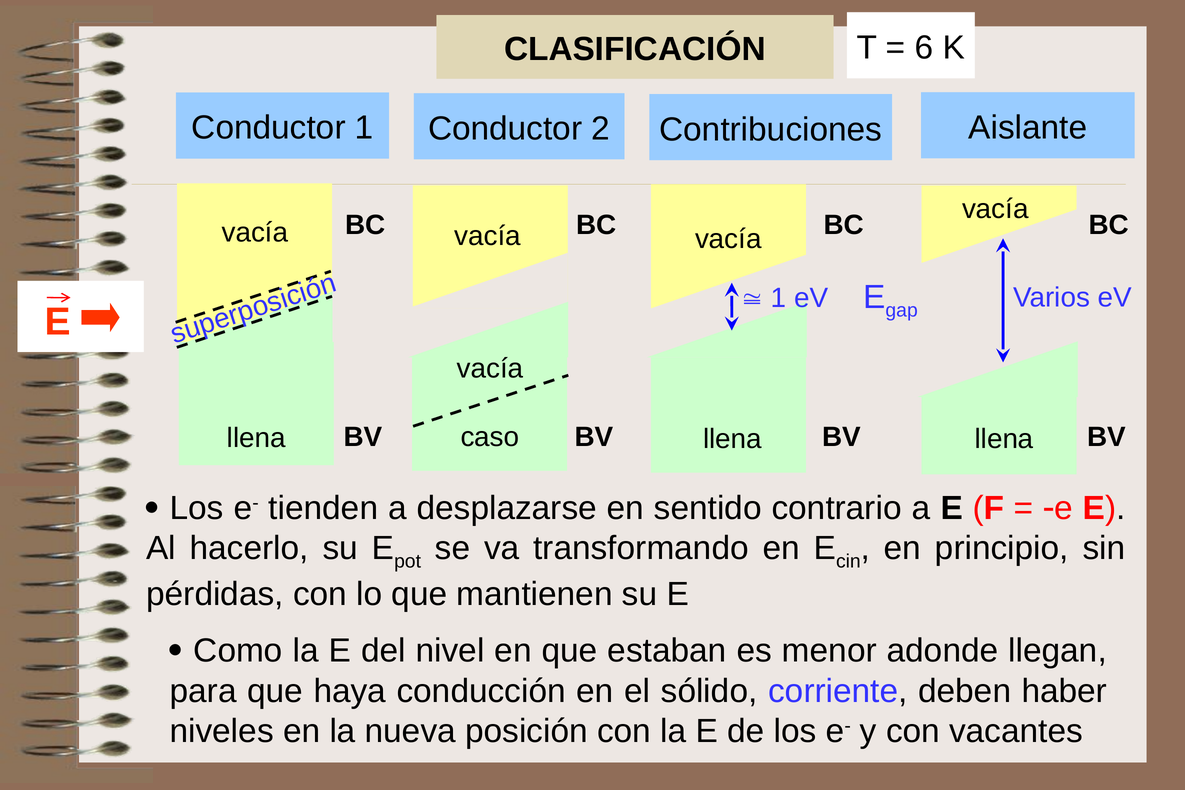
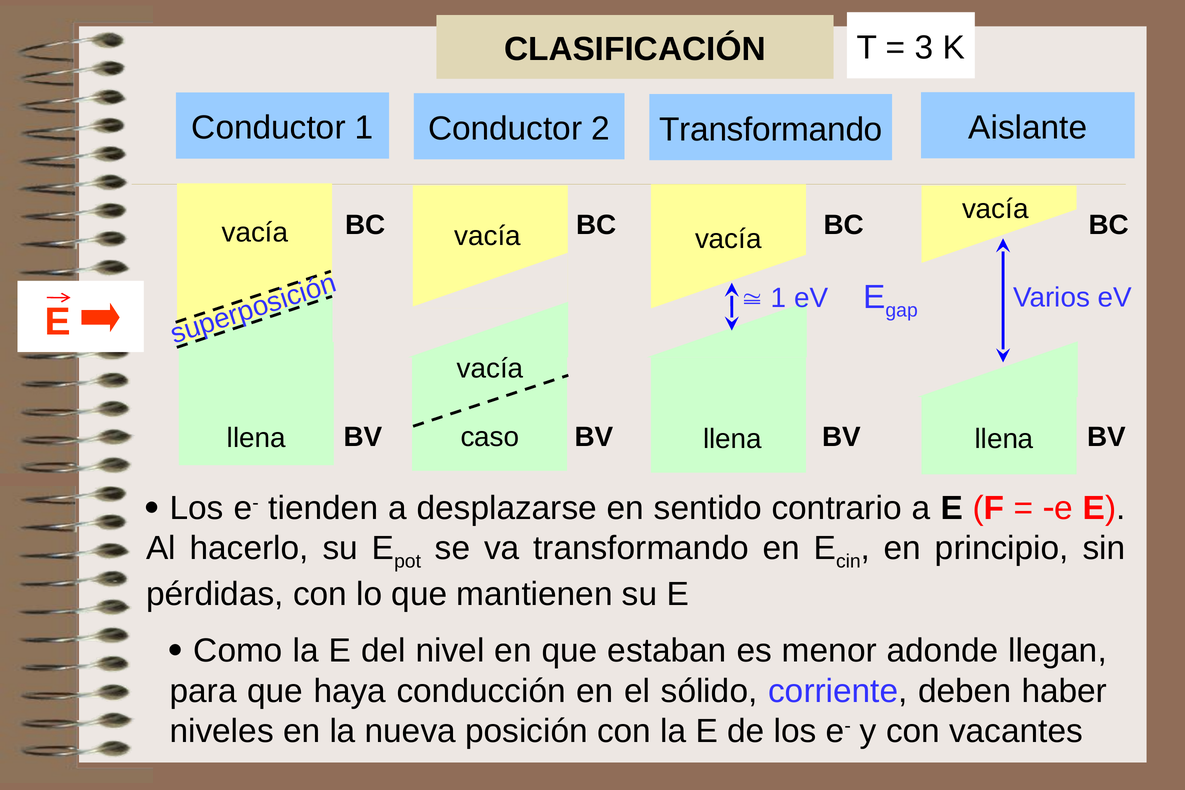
6: 6 -> 3 (924, 48)
Contribuciones: Contribuciones -> Transformando (771, 130)
